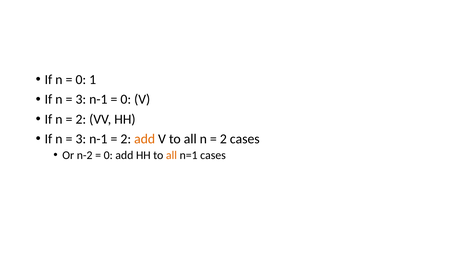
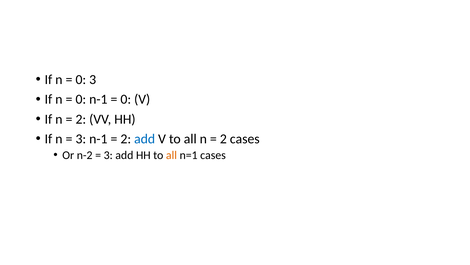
0 1: 1 -> 3 (93, 79)
3: 3 -> 0 (81, 99)
add colour: orange -> blue (145, 139)
0: 0 -> 3 (108, 155)
